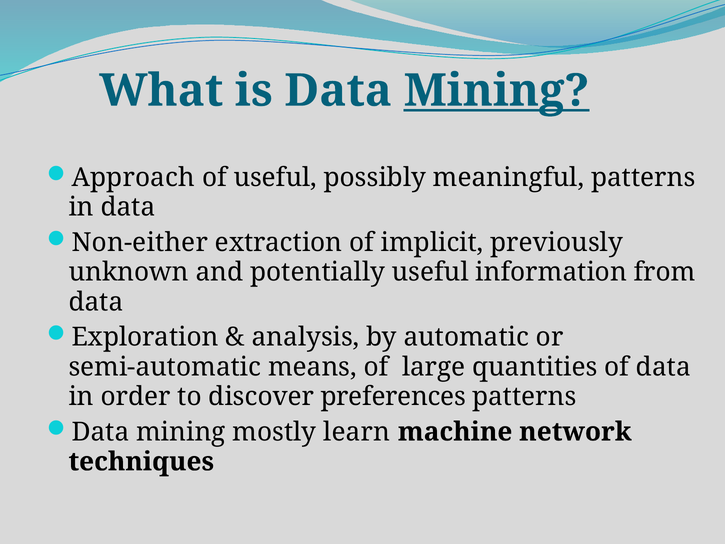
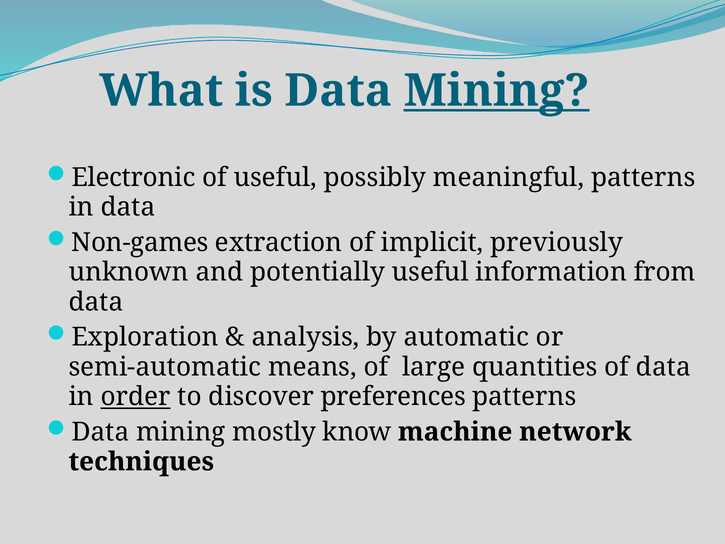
Approach: Approach -> Electronic (134, 177)
Non-either: Non-either -> Non-games (140, 242)
order underline: none -> present (135, 397)
learn: learn -> know (357, 432)
